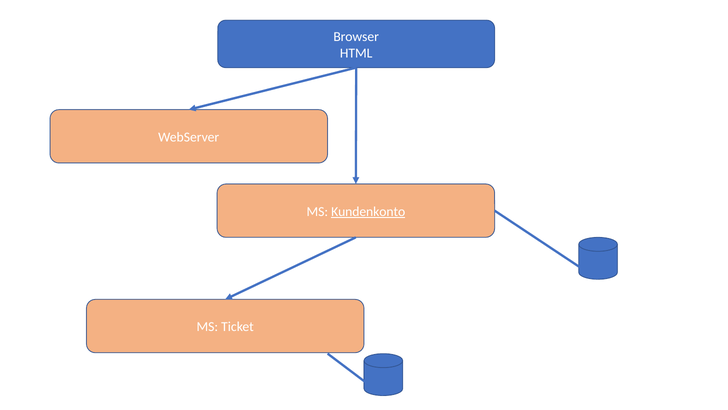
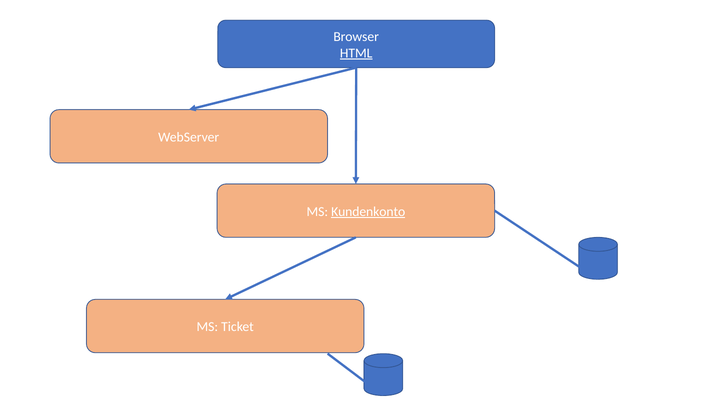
HTML underline: none -> present (356, 53)
